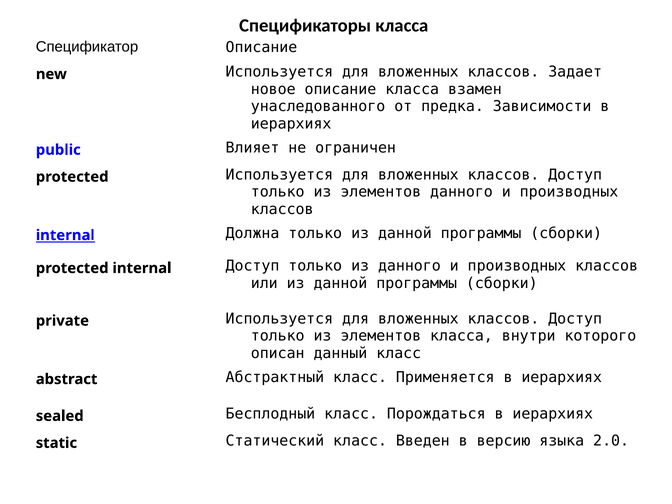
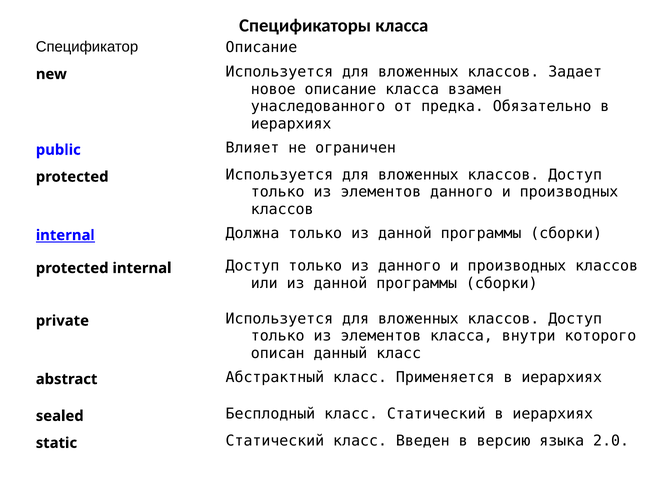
Зависимости: Зависимости -> Обязательно (542, 107)
класс Порождаться: Порождаться -> Статический (436, 414)
